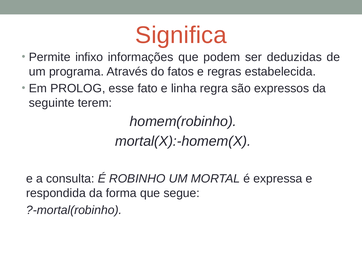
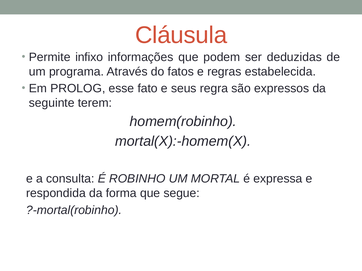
Signiﬁca: Signiﬁca -> Cláusula (181, 35)
linha: linha -> seus (184, 89)
